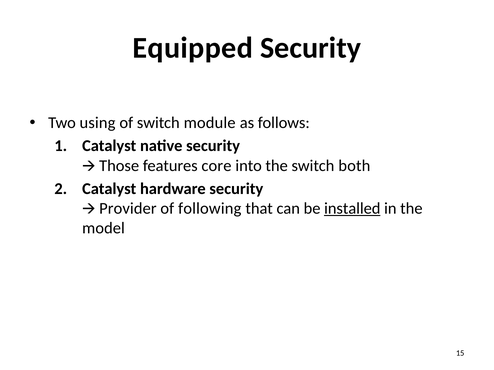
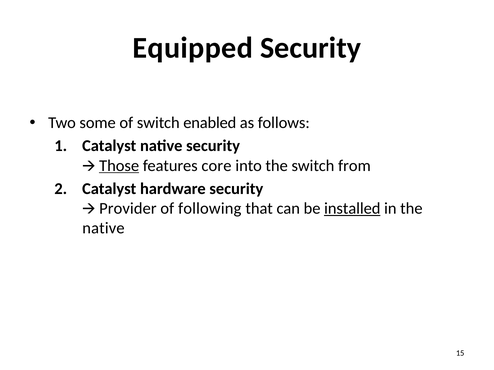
using: using -> some (98, 123)
module: module -> enabled (210, 123)
Those underline: none -> present (119, 166)
both: both -> from (354, 166)
model: model -> native (103, 228)
